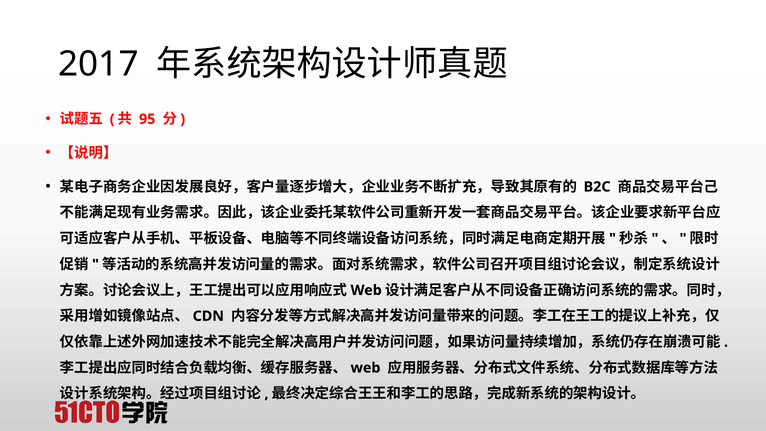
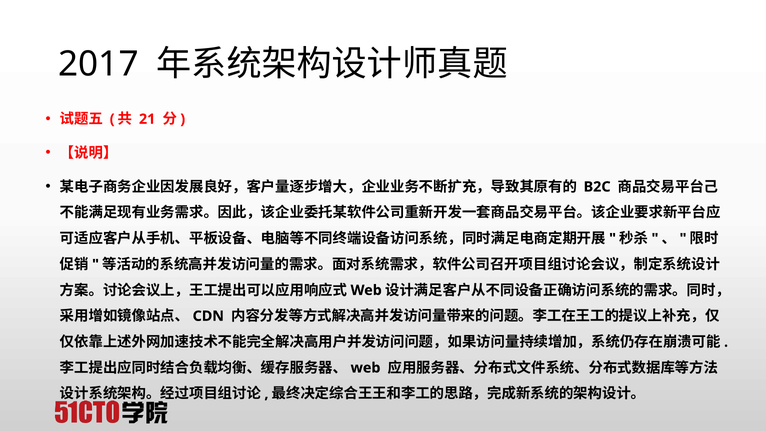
95: 95 -> 21 (147, 119)
